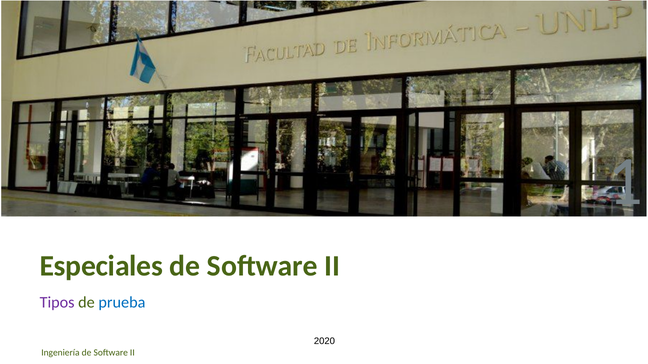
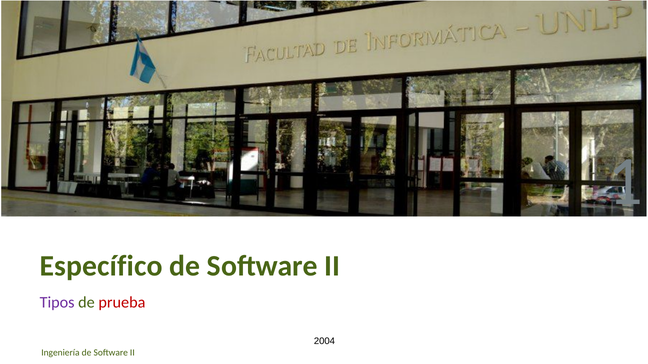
Especiales: Especiales -> Específico (101, 266)
prueba colour: blue -> red (122, 303)
2020: 2020 -> 2004 (324, 342)
